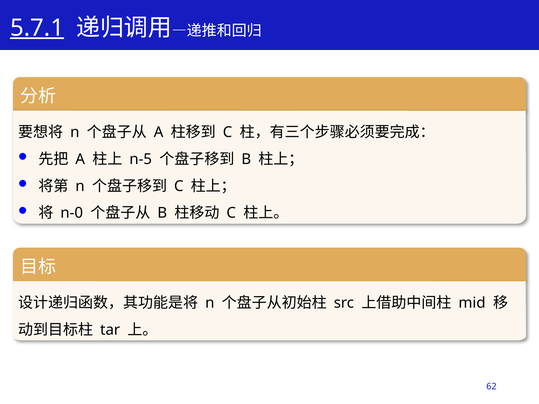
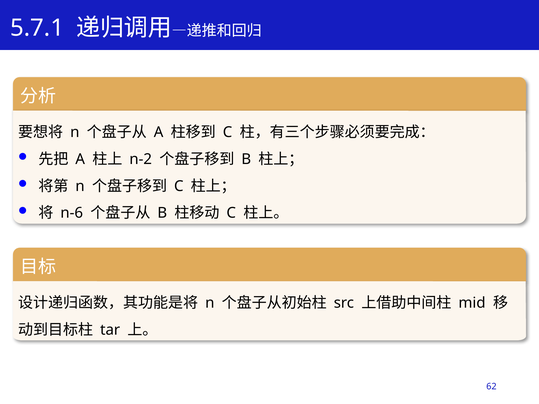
5.7.1 underline: present -> none (37, 28)
n-5: n-5 -> n-2 (141, 159)
n-0: n-0 -> n-6 (72, 213)
